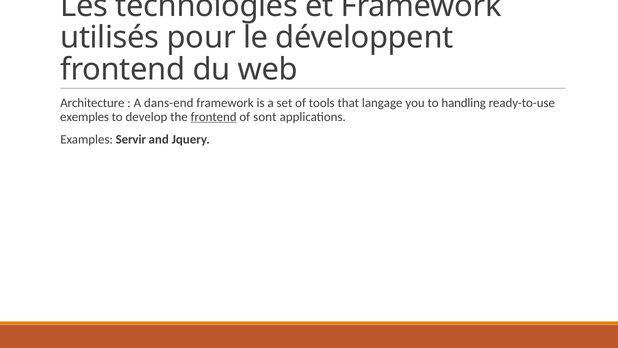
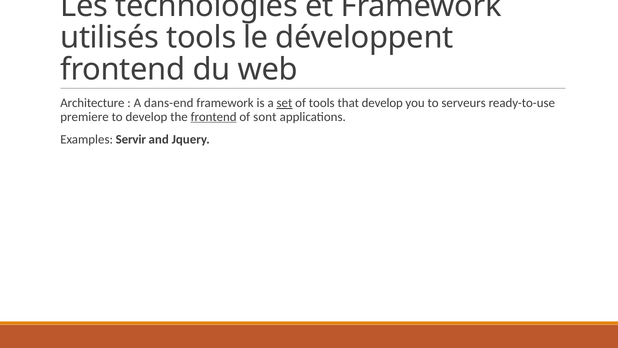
utilisés pour: pour -> tools (201, 38)
set underline: none -> present (284, 103)
that langage: langage -> develop (382, 103)
handling: handling -> serveurs (464, 103)
exemples: exemples -> premiere (84, 117)
